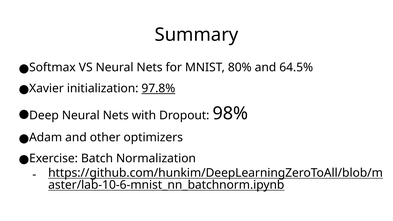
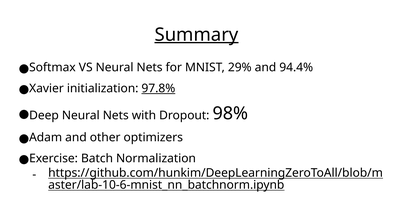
Summary underline: none -> present (197, 35)
80%: 80% -> 29% (240, 67)
64.5%: 64.5% -> 94.4% (296, 67)
